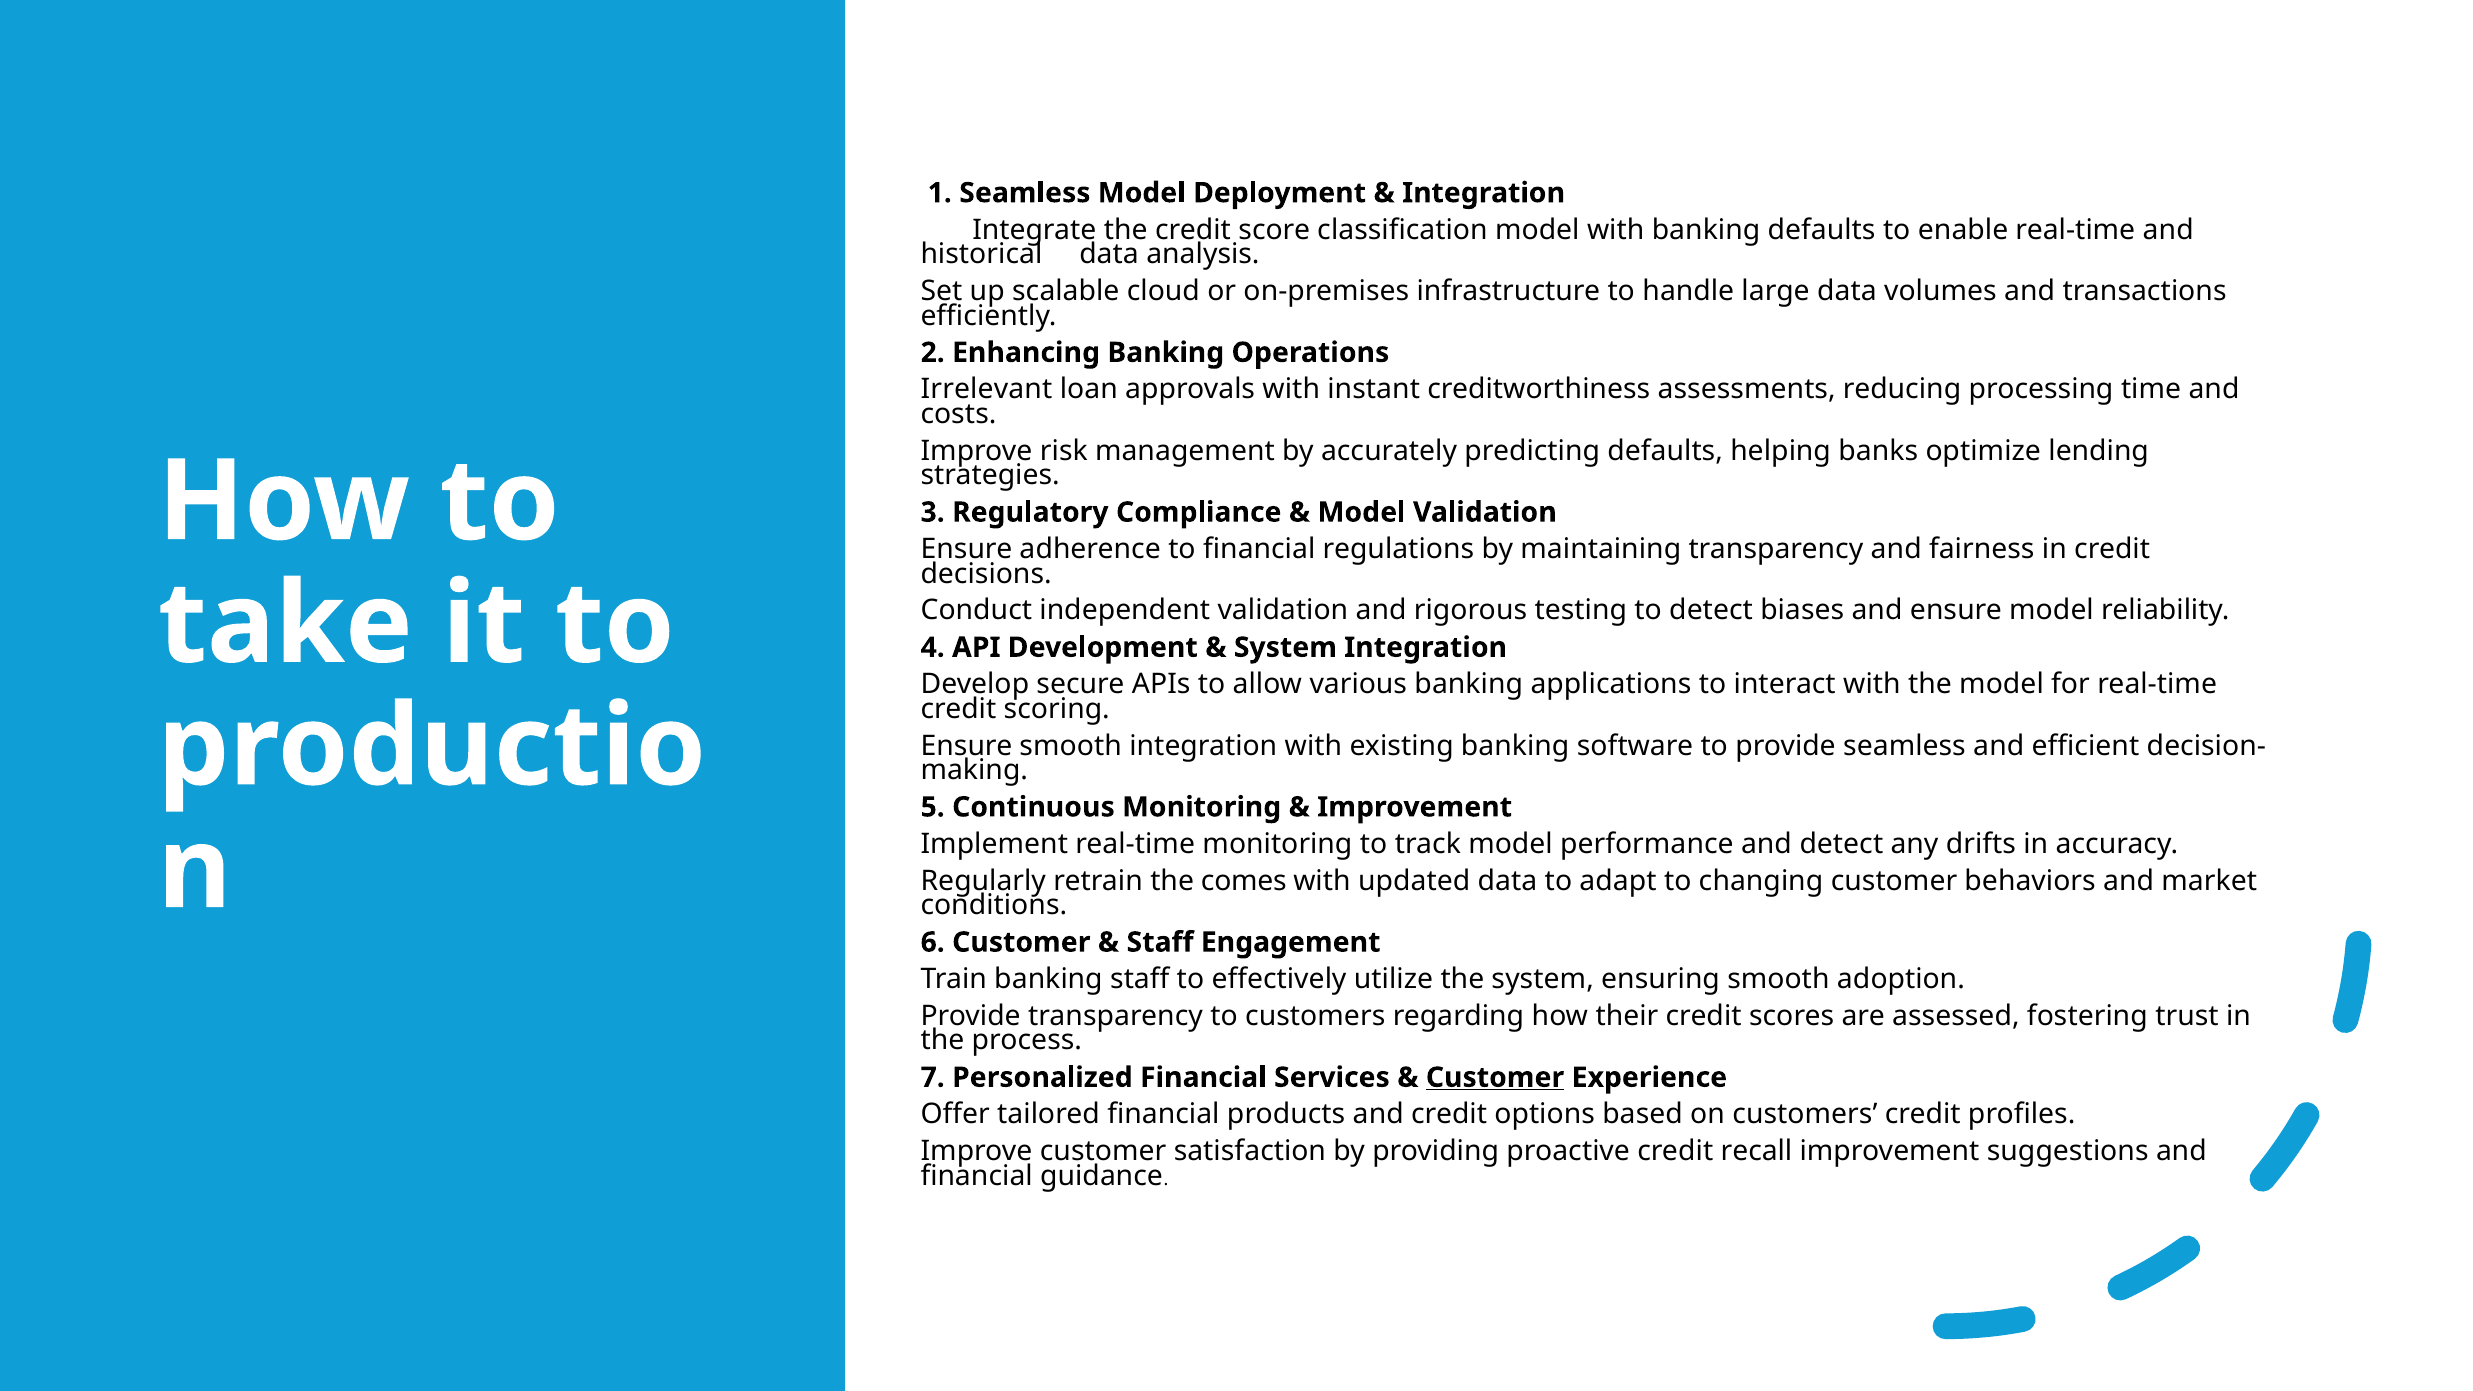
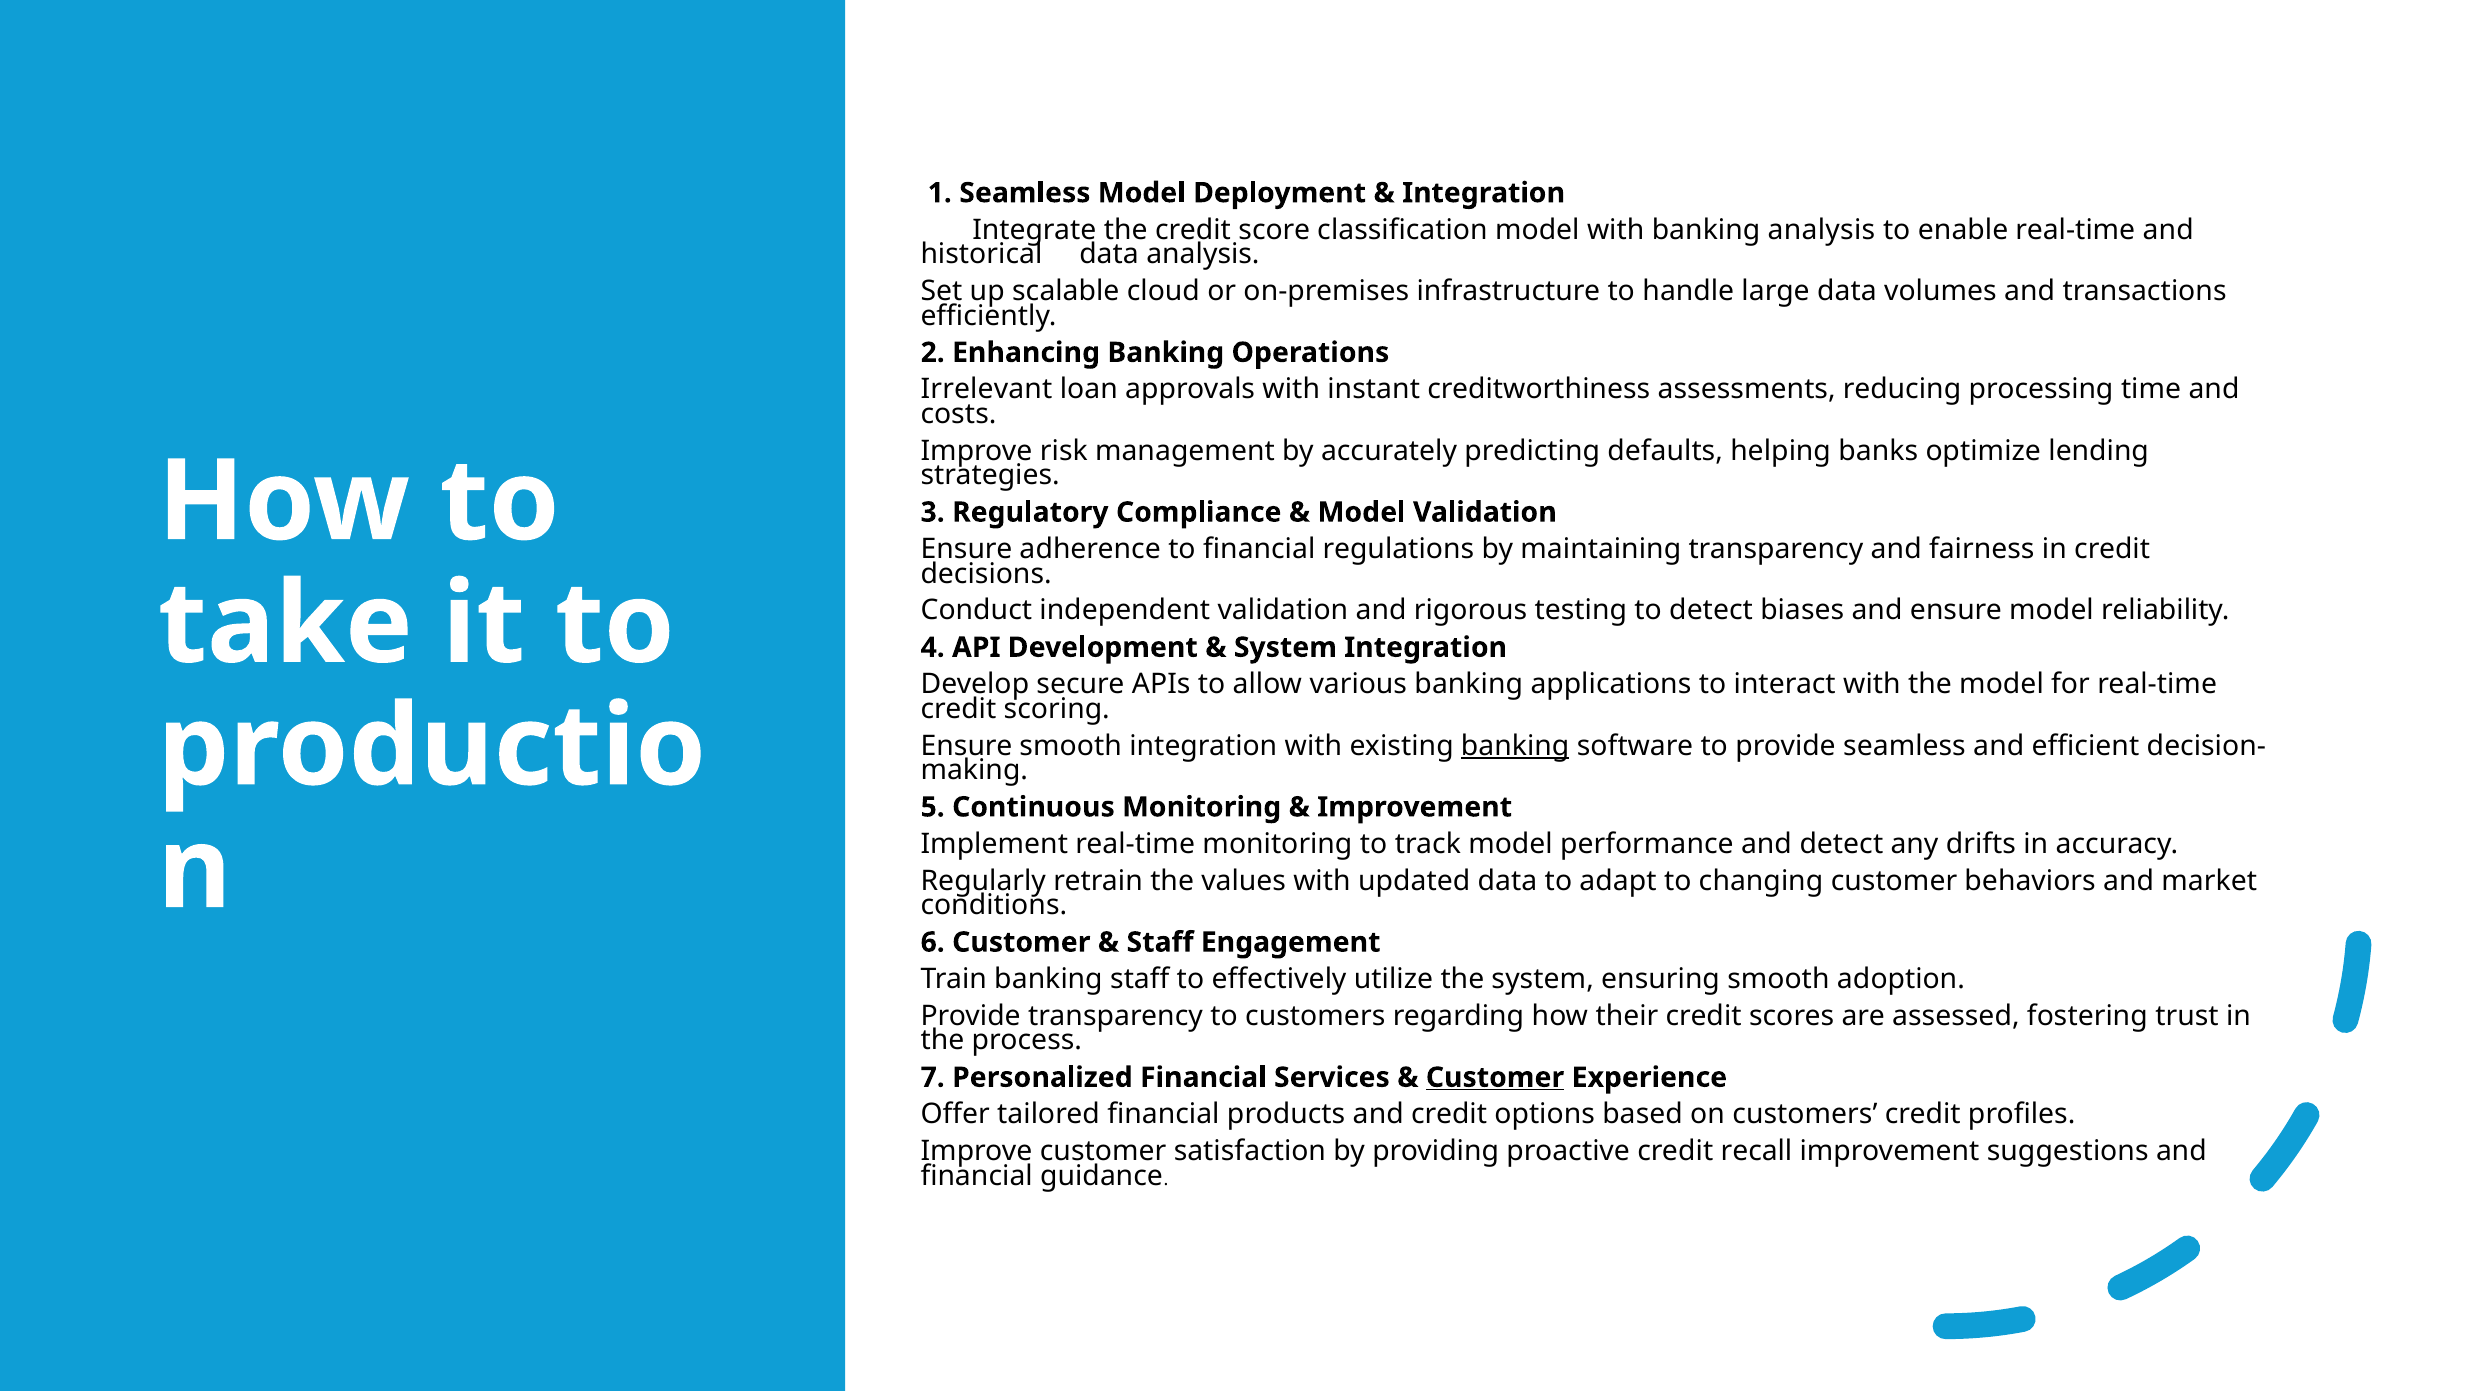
banking defaults: defaults -> analysis (1821, 230)
banking underline: none -> present (1515, 746)
comes: comes -> values (1244, 881)
